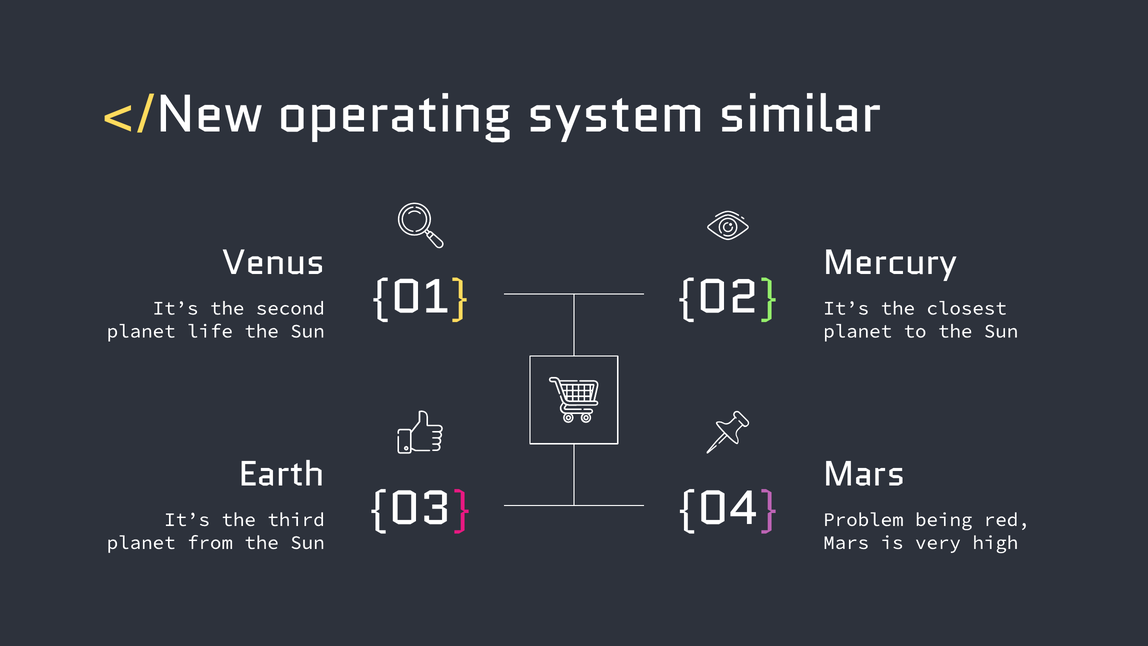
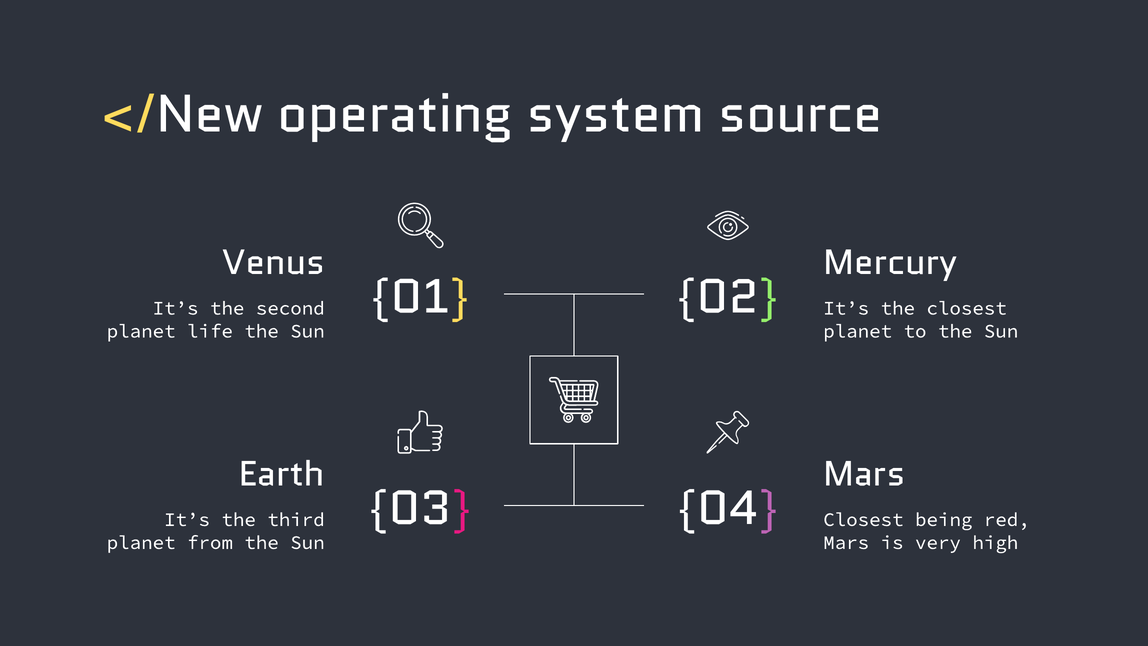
similar: similar -> source (800, 114)
Problem: Problem -> Closest (863, 519)
